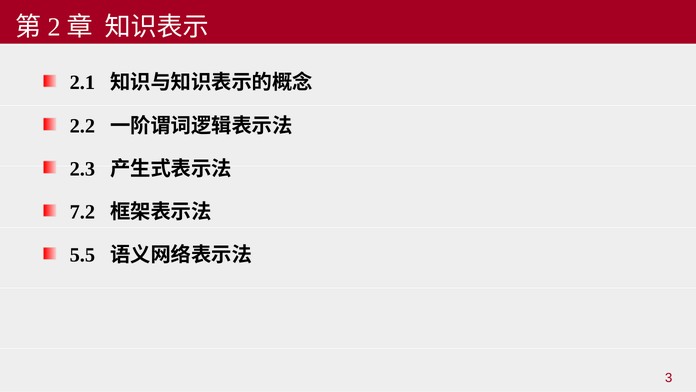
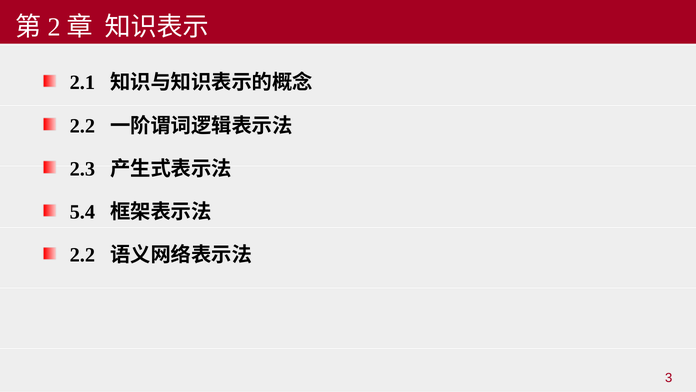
7.2: 7.2 -> 5.4 (82, 212)
5.5: 5.5 -> 2.2 (82, 255)
